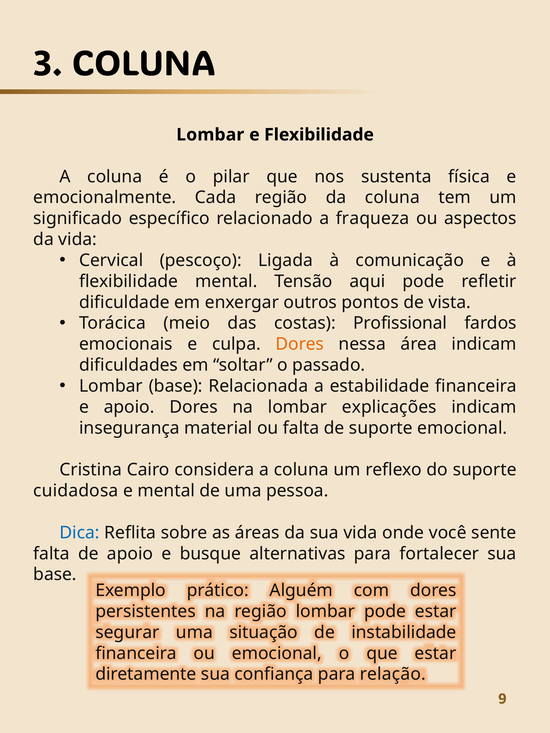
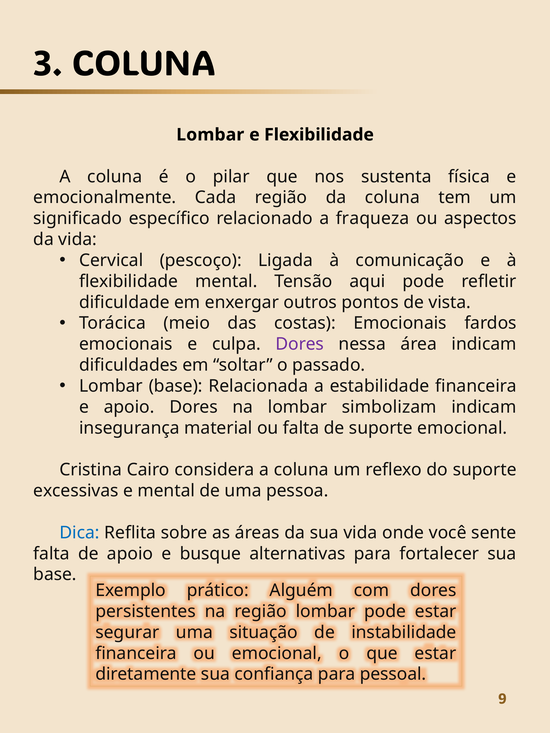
costas Profissional: Profissional -> Emocionais (400, 323)
Dores colour: orange -> purple (300, 344)
explicações: explicações -> simbolizam (389, 407)
cuidadosa: cuidadosa -> excessivas (76, 491)
relação: relação -> pessoal (393, 675)
